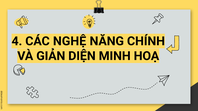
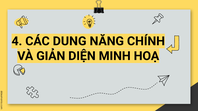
NGHỆ: NGHỆ -> DUNG (70, 41)
